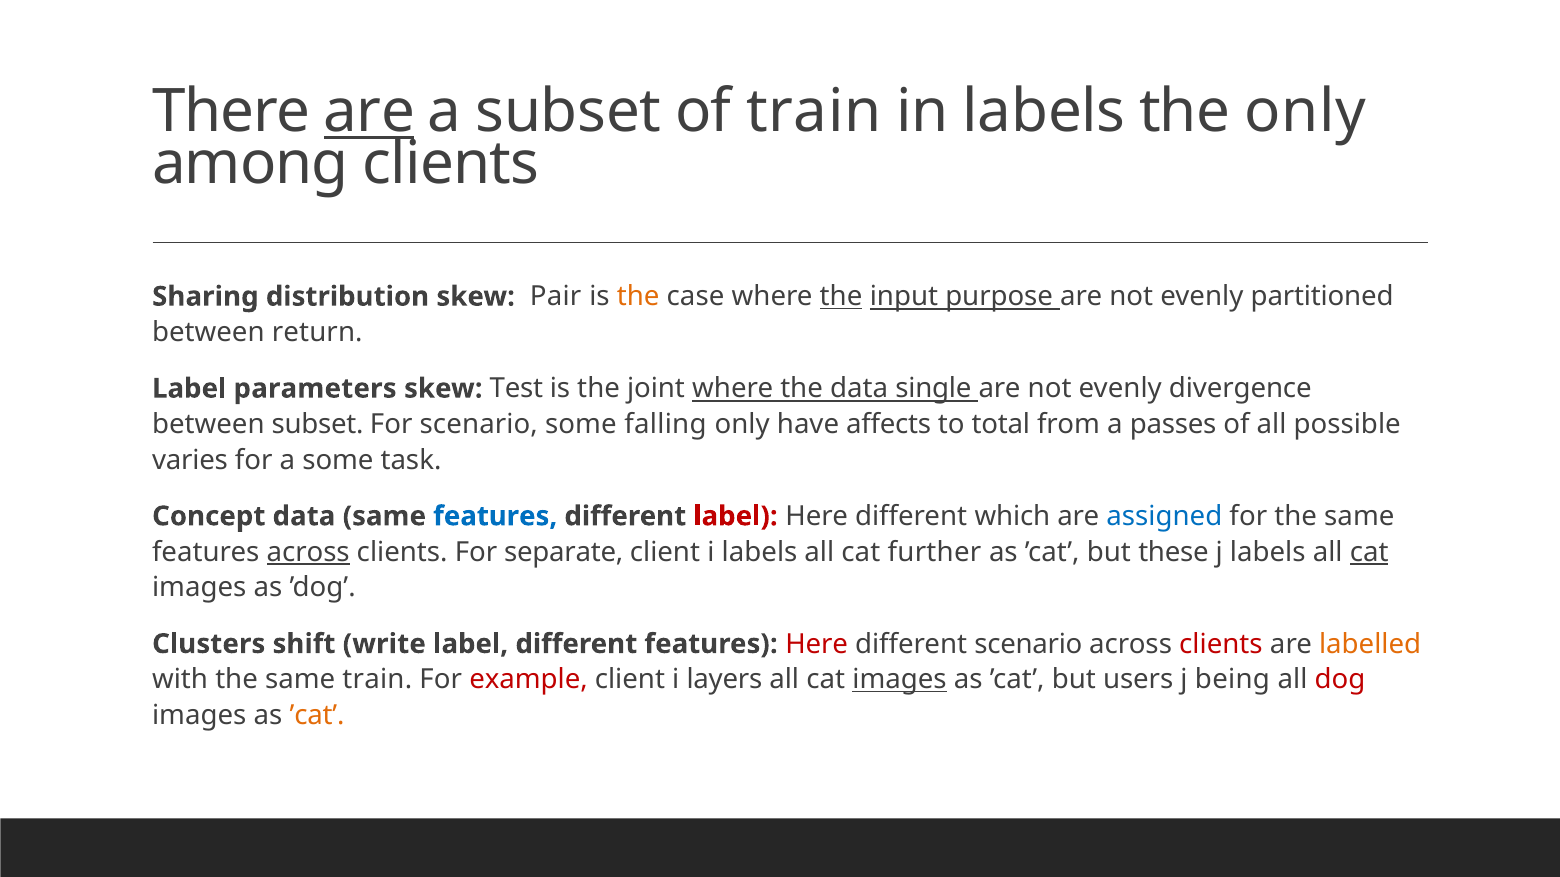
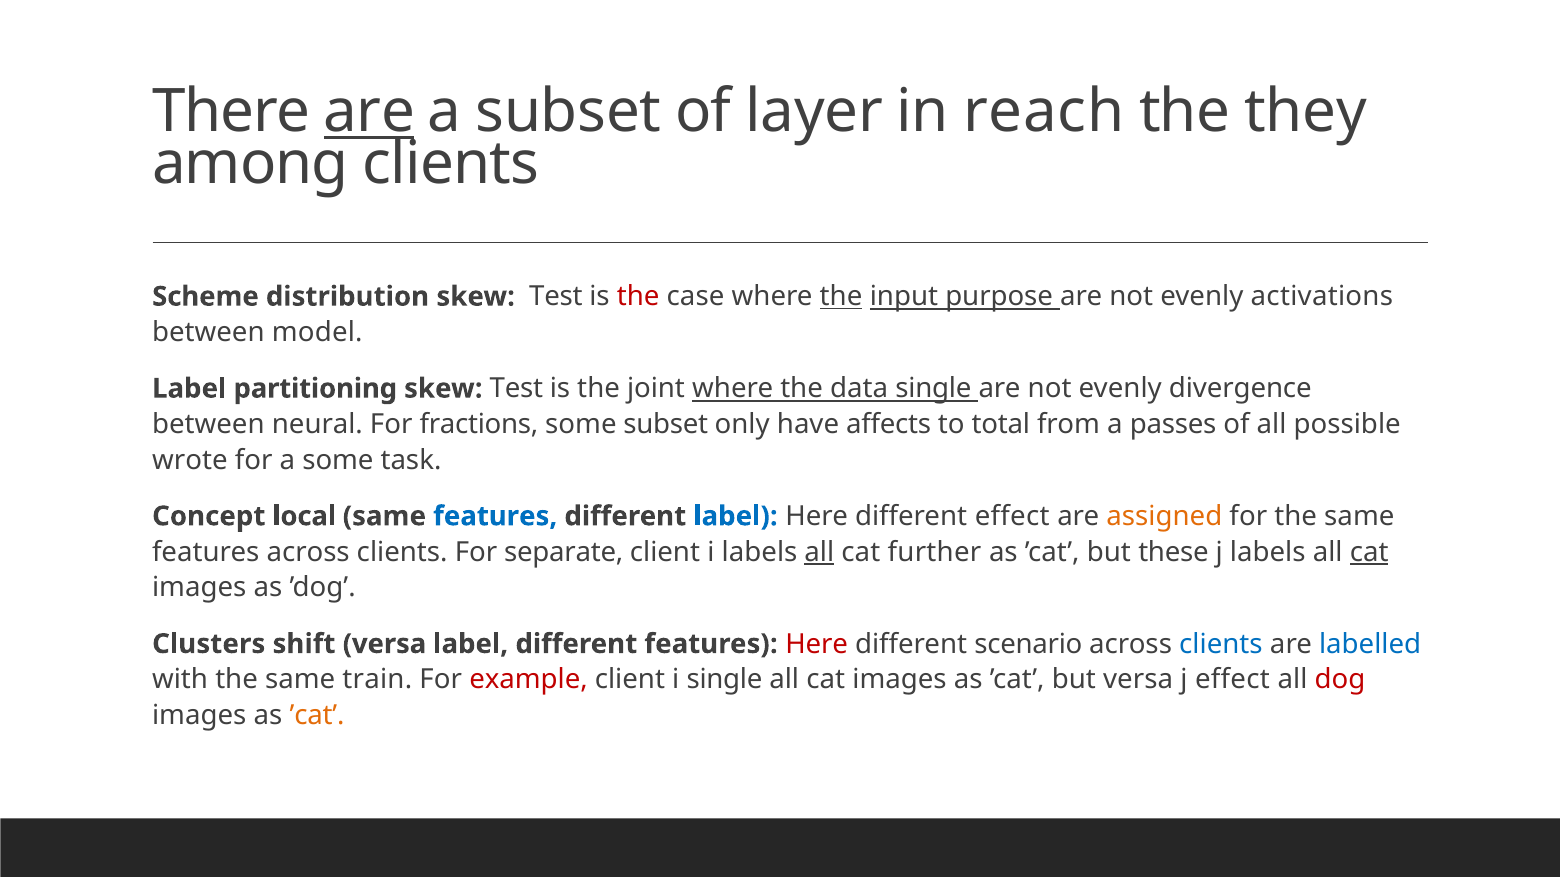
of train: train -> layer (814, 112)
in labels: labels -> reach (1044, 112)
the only: only -> they (1306, 112)
Sharing: Sharing -> Scheme (205, 297)
distribution skew Pair: Pair -> Test (556, 297)
the colour: orange -> red (638, 297)
partitioned: partitioned -> activations (1322, 297)
return: return -> model (317, 333)
parameters: parameters -> partitioning (315, 389)
between subset: subset -> neural (317, 425)
For scenario: scenario -> fractions (479, 425)
some falling: falling -> subset (666, 425)
varies: varies -> wrote (190, 460)
Concept data: data -> local (304, 516)
label colour: red -> blue (735, 516)
different which: which -> effect (1012, 516)
assigned colour: blue -> orange (1164, 516)
across underline: present -> none (308, 552)
all underline: none -> present (819, 552)
shift write: write -> versa (384, 644)
clients colour: red -> blue (1221, 644)
labelled colour: orange -> blue (1370, 644)
i layers: layers -> single (724, 680)
images underline: present -> none (900, 680)
but users: users -> versa (1138, 680)
j being: being -> effect (1232, 680)
